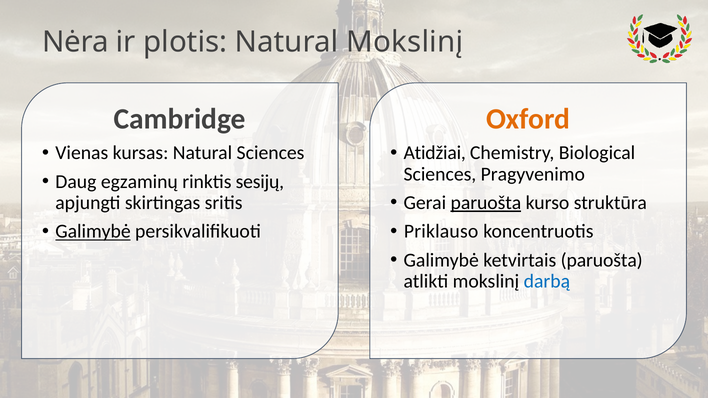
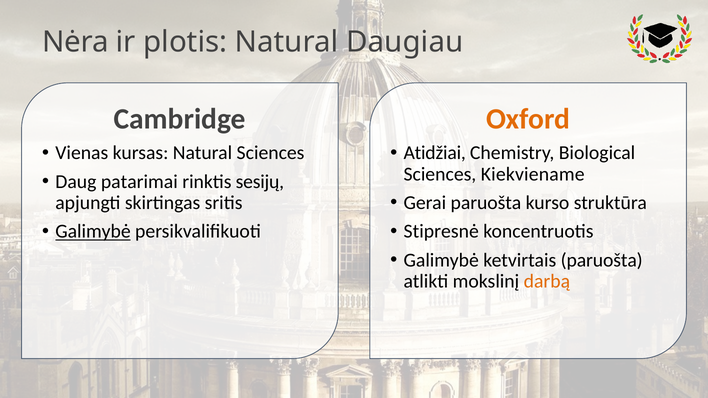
Natural Mokslinį: Mokslinį -> Daugiau (405, 42)
Pragyvenimo: Pragyvenimo -> Kiekviename (533, 174)
egzaminų: egzaminų -> patarimai (139, 182)
paruošta underline: present -> none (486, 203)
Priklauso: Priklauso -> Stipresnė (441, 232)
darbą colour: blue -> orange (547, 281)
